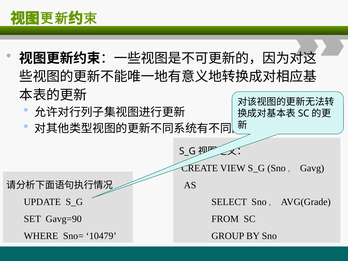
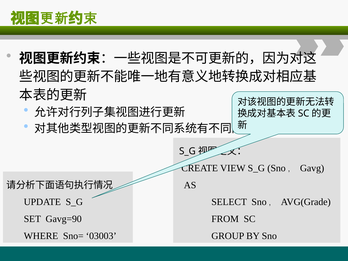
10479: 10479 -> 03003 (101, 236)
